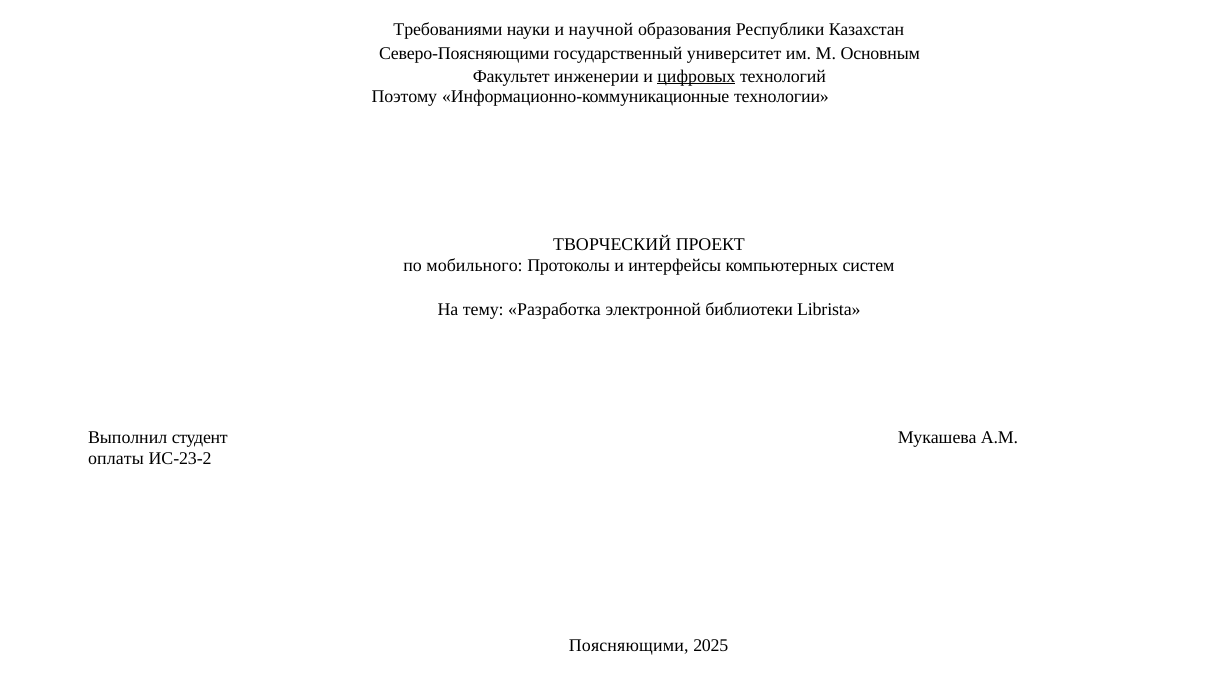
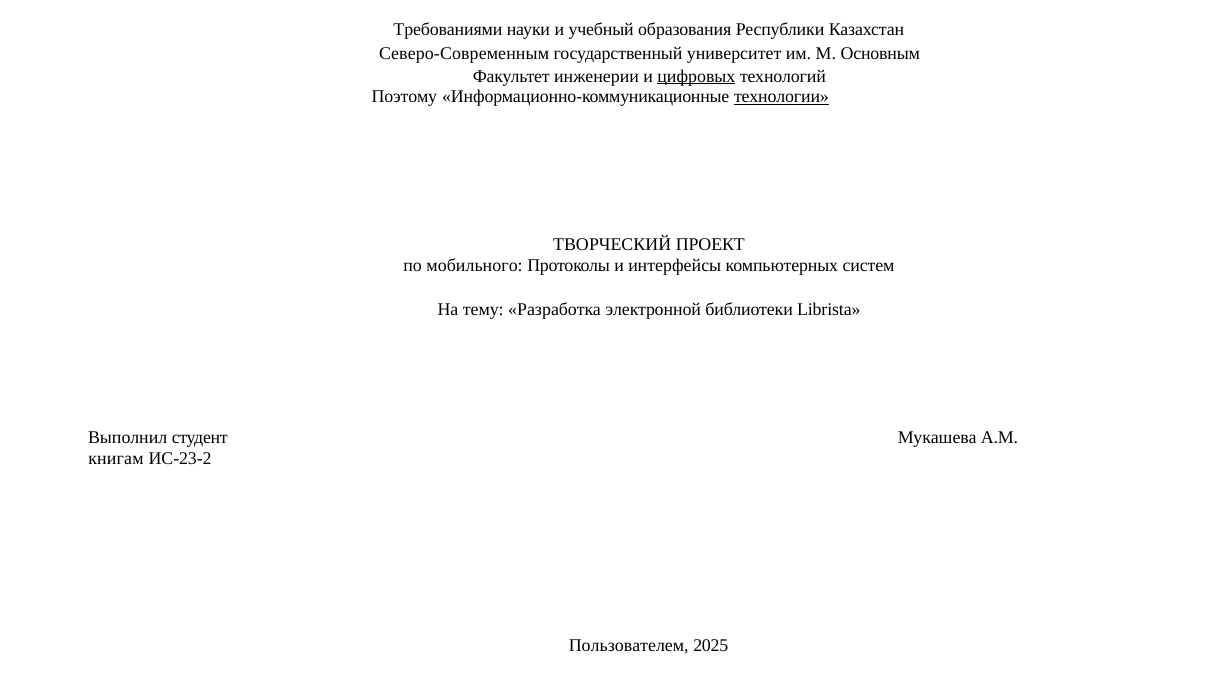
научной: научной -> учебный (601, 29)
Северо-Поясняющими: Северо-Поясняющими -> Северо-Современным (464, 53)
технологии underline: none -> present (781, 96)
оплаты: оплаты -> книгам (116, 459)
Поясняющими: Поясняющими -> Пользователем (629, 646)
